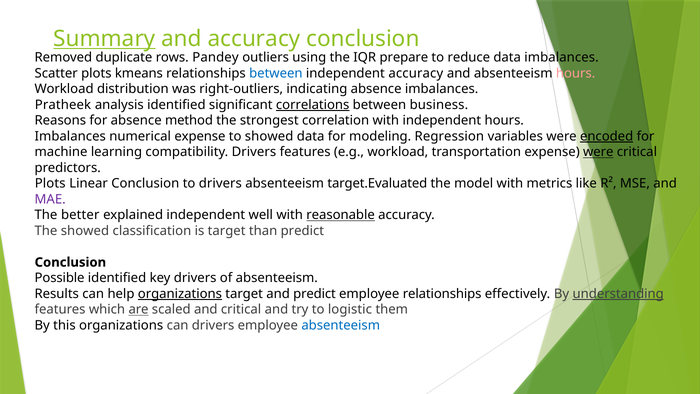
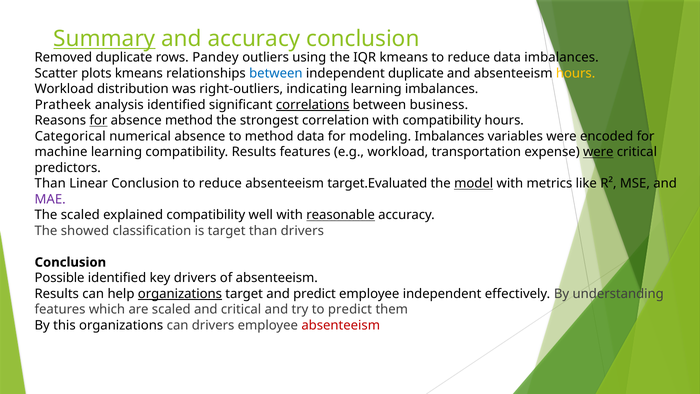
IQR prepare: prepare -> kmeans (404, 57)
independent accuracy: accuracy -> duplicate (416, 73)
hours colour: pink -> yellow (576, 73)
indicating absence: absence -> learning (376, 89)
for underline: none -> present (98, 120)
with independent: independent -> compatibility (442, 120)
Imbalances: Imbalances -> Categorical (70, 136)
numerical expense: expense -> absence (200, 136)
to showed: showed -> method (269, 136)
modeling Regression: Regression -> Imbalances (449, 136)
encoded underline: present -> none (607, 136)
compatibility Drivers: Drivers -> Results (254, 152)
Plots: Plots -> Than (50, 183)
drivers: drivers -> reduce (220, 183)
model underline: none -> present (474, 183)
The better: better -> scaled (80, 215)
explained independent: independent -> compatibility (206, 215)
than predict: predict -> drivers (302, 231)
employee relationships: relationships -> independent (442, 294)
understanding underline: present -> none (618, 294)
are underline: present -> none (139, 309)
to logistic: logistic -> predict (350, 309)
absenteeism colour: blue -> red (341, 325)
